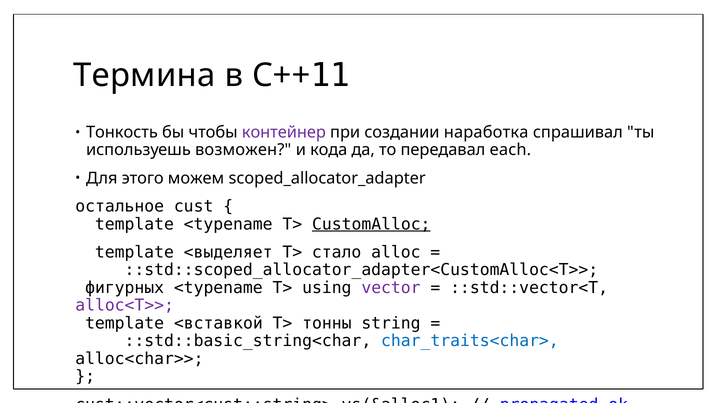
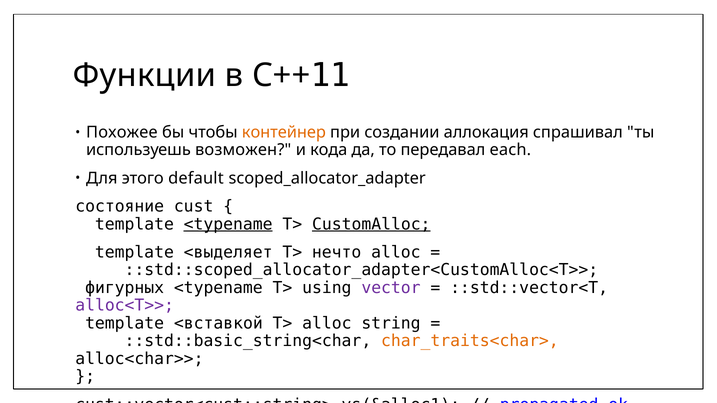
Термина: Термина -> Функции (144, 76)
Тонкость: Тонкость -> Похожее (122, 132)
контейнер colour: purple -> orange (284, 132)
наработка: наработка -> аллокация (486, 132)
можем: можем -> default (196, 178)
остальное: остальное -> состояние (120, 207)
<typename underline: none -> present (228, 224)
стало: стало -> нечто (337, 253)
T> тонны: тонны -> alloc (327, 323)
char_traits<char> colour: blue -> orange (470, 341)
